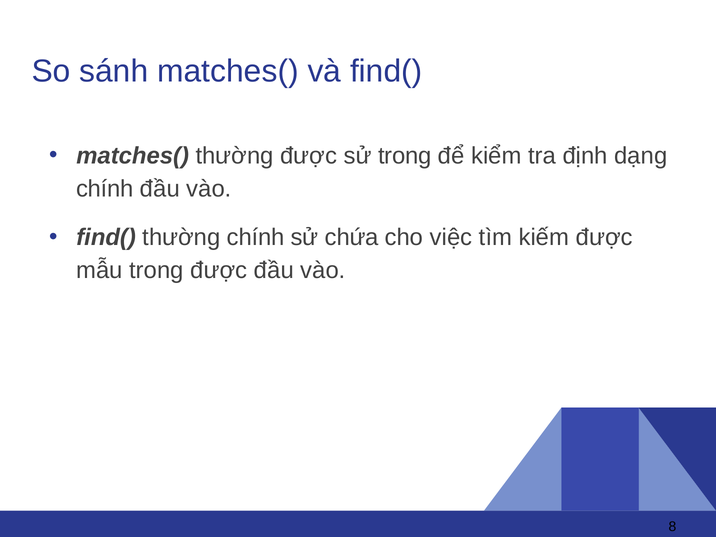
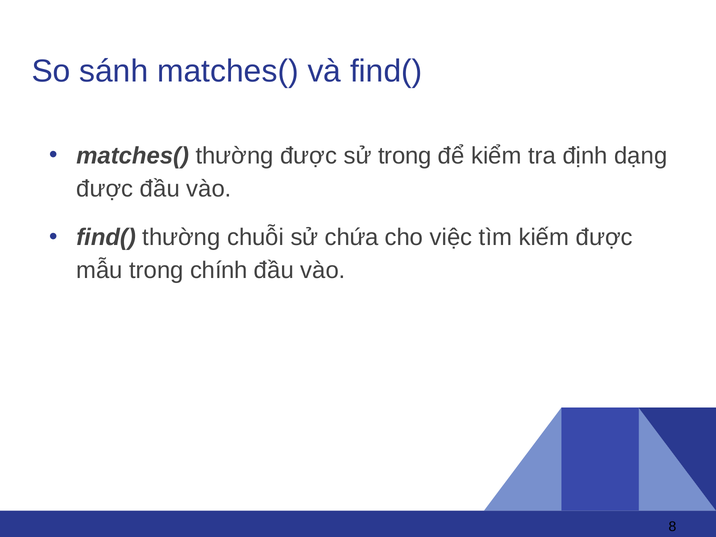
chính: chính -> được (105, 189)
thường chính: chính -> chuỗi (256, 238)
trong được: được -> chính (219, 271)
